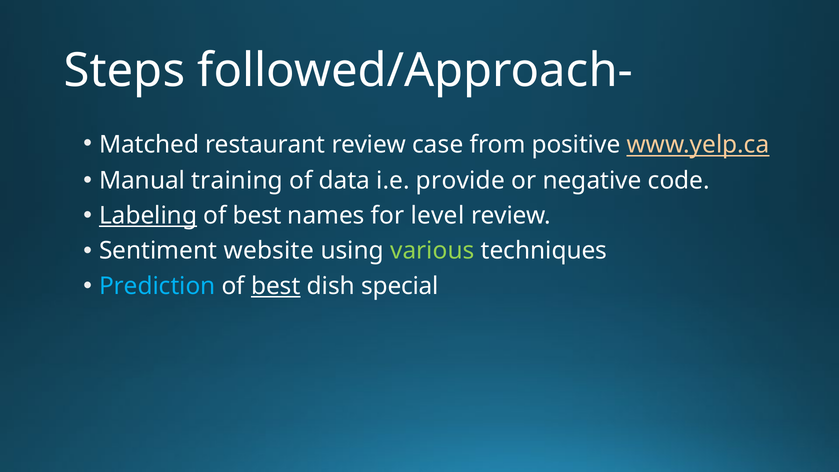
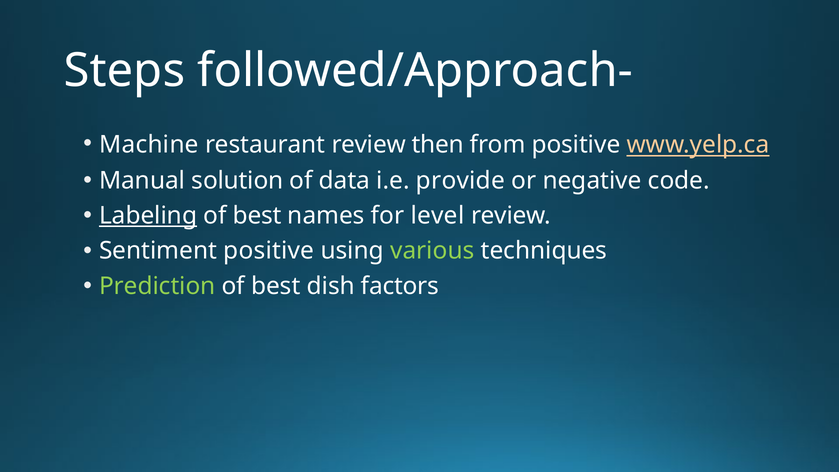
Matched: Matched -> Machine (149, 145)
case: case -> then (438, 145)
training: training -> solution (237, 181)
Sentiment website: website -> positive (269, 251)
Prediction colour: light blue -> light green (157, 286)
best underline: present -> none (276, 286)
special: special -> factors (400, 286)
